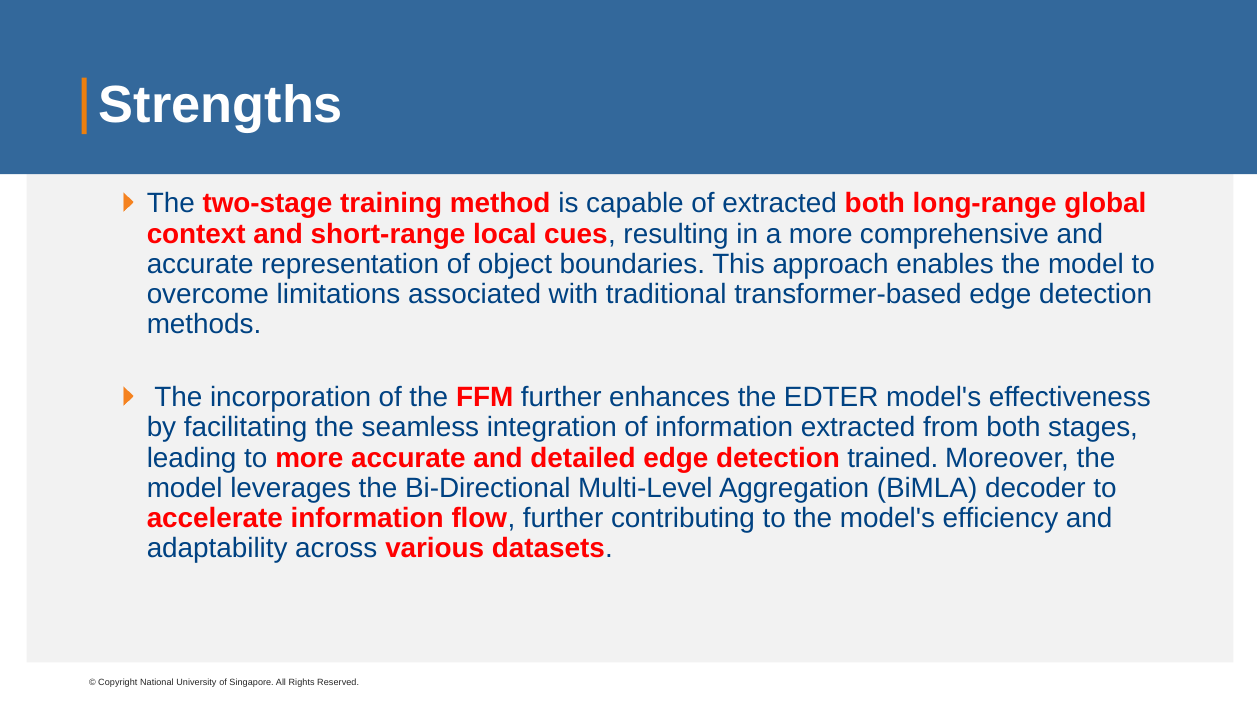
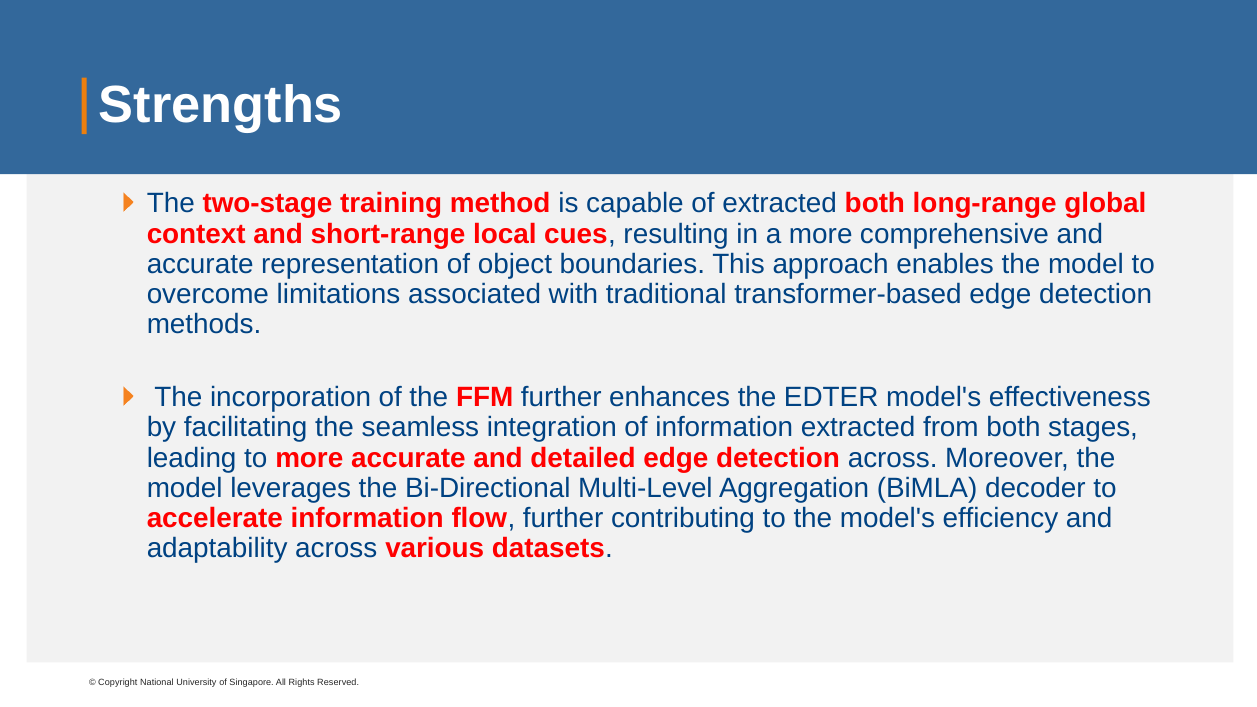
detection trained: trained -> across (893, 458)
